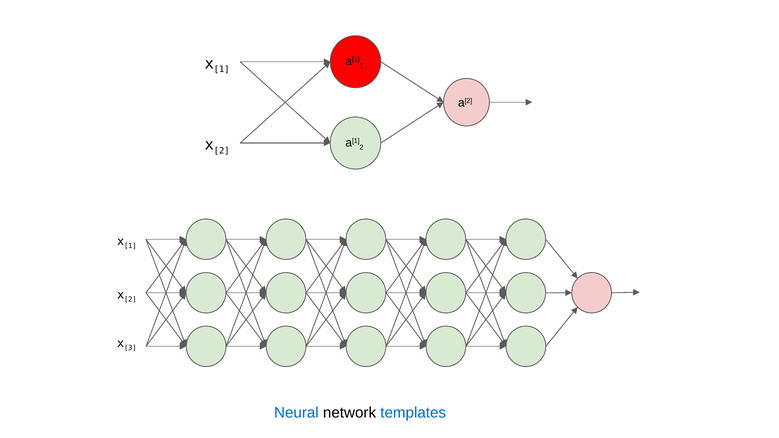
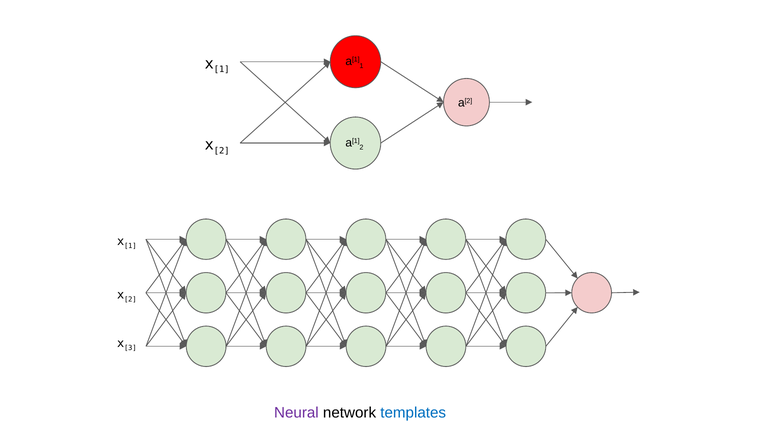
Neural colour: blue -> purple (296, 413)
